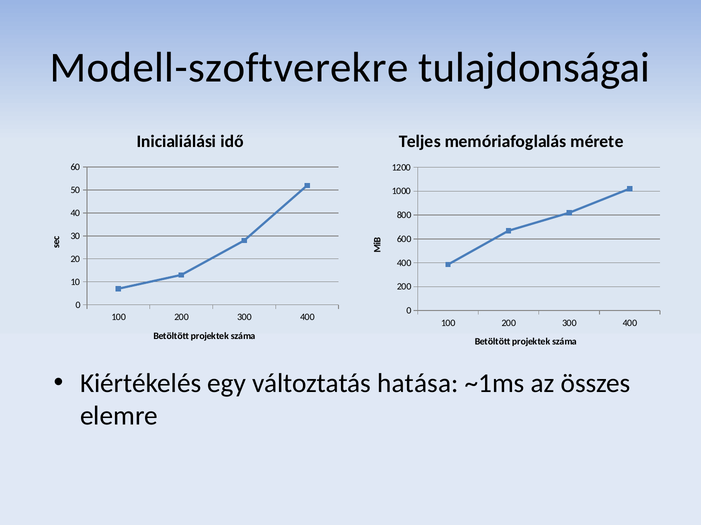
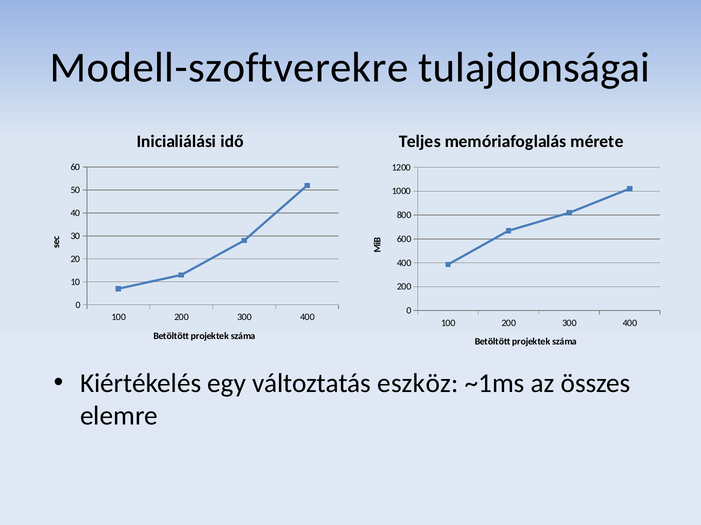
hatása: hatása -> eszköz (418, 384)
